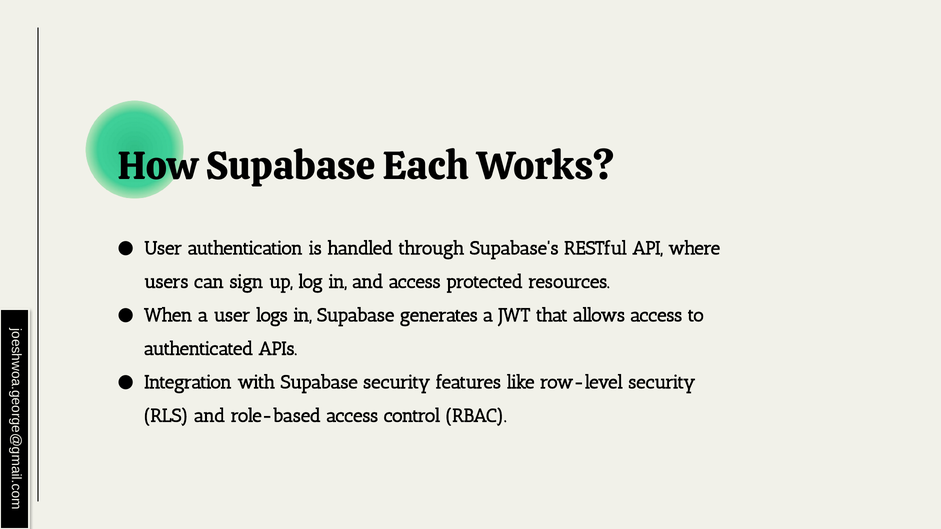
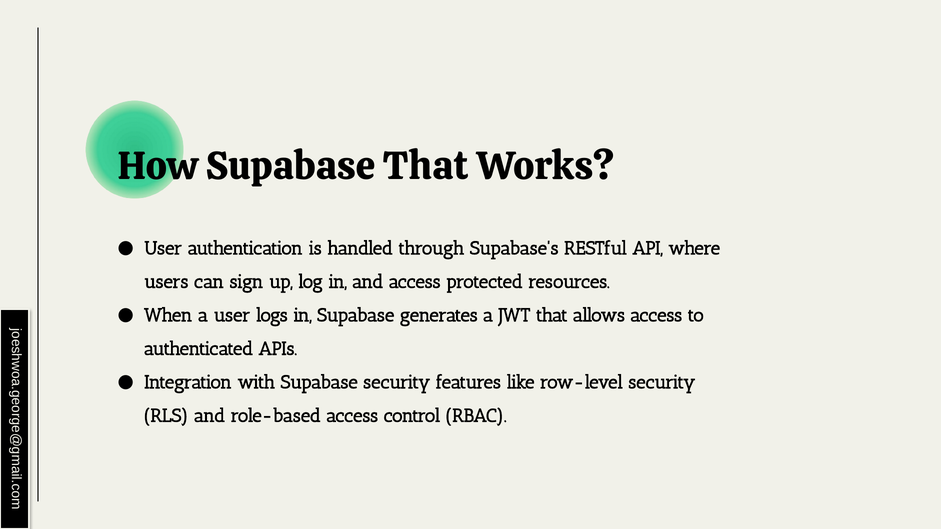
Supabase Each: Each -> That (426, 167)
